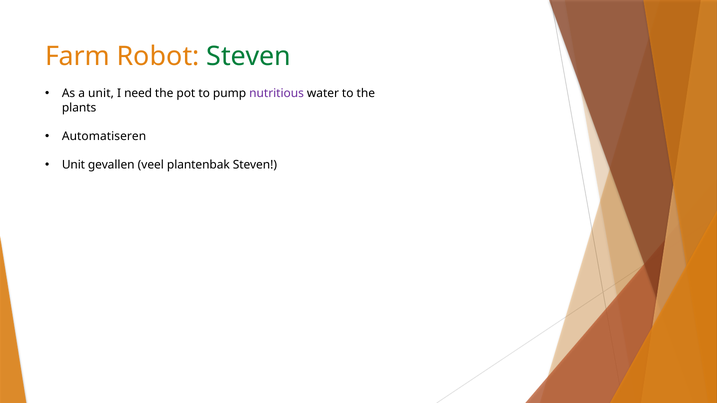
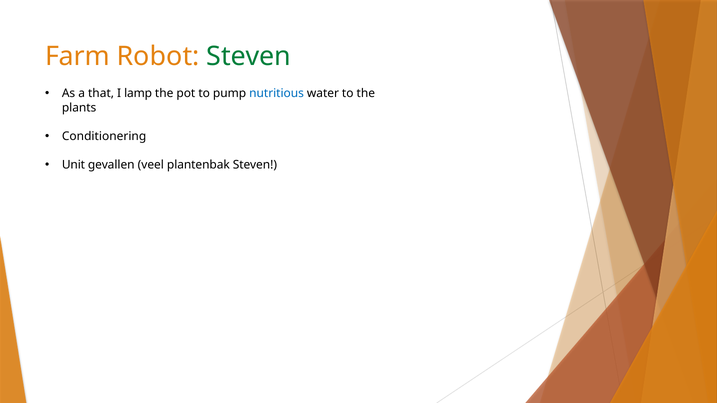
a unit: unit -> that (101, 93)
need: need -> lamp (138, 93)
nutritious colour: purple -> blue (277, 93)
Automatiseren: Automatiseren -> Conditionering (104, 136)
